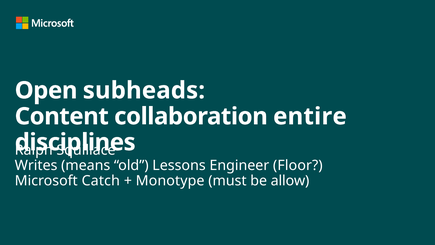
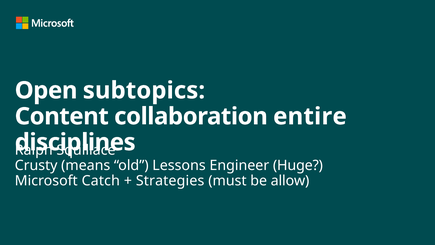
subheads: subheads -> subtopics (144, 90)
Writes: Writes -> Crusty (36, 165)
Floor: Floor -> Huge (298, 165)
Monotype: Monotype -> Strategies (170, 181)
